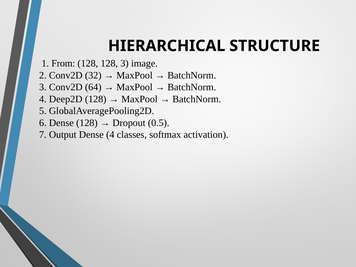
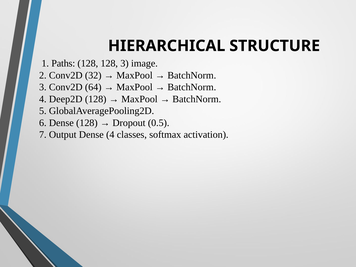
From: From -> Paths (63, 63)
